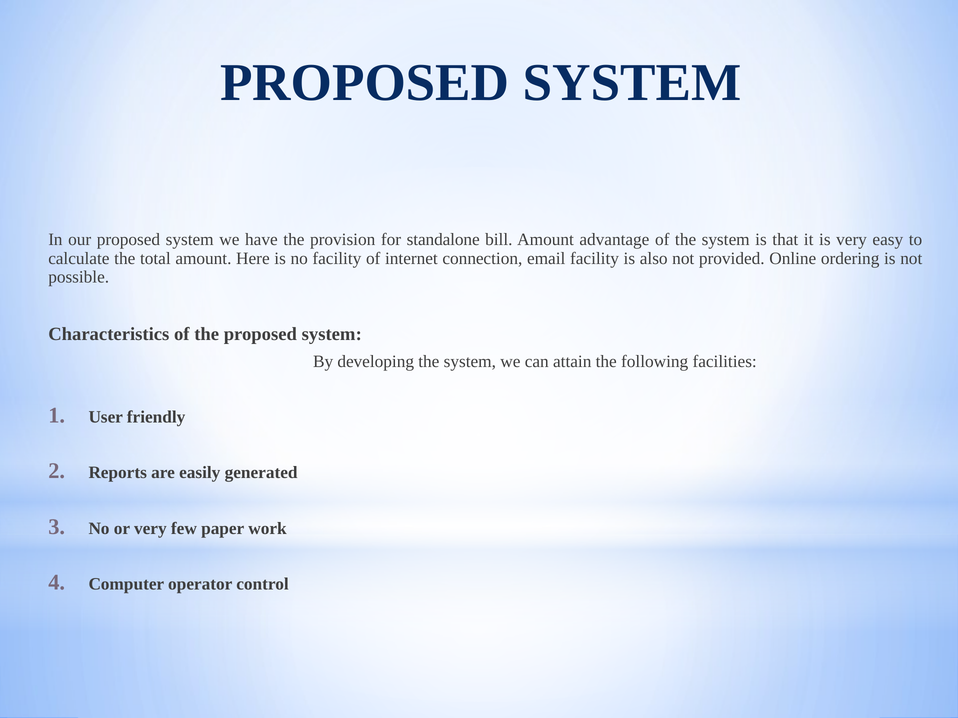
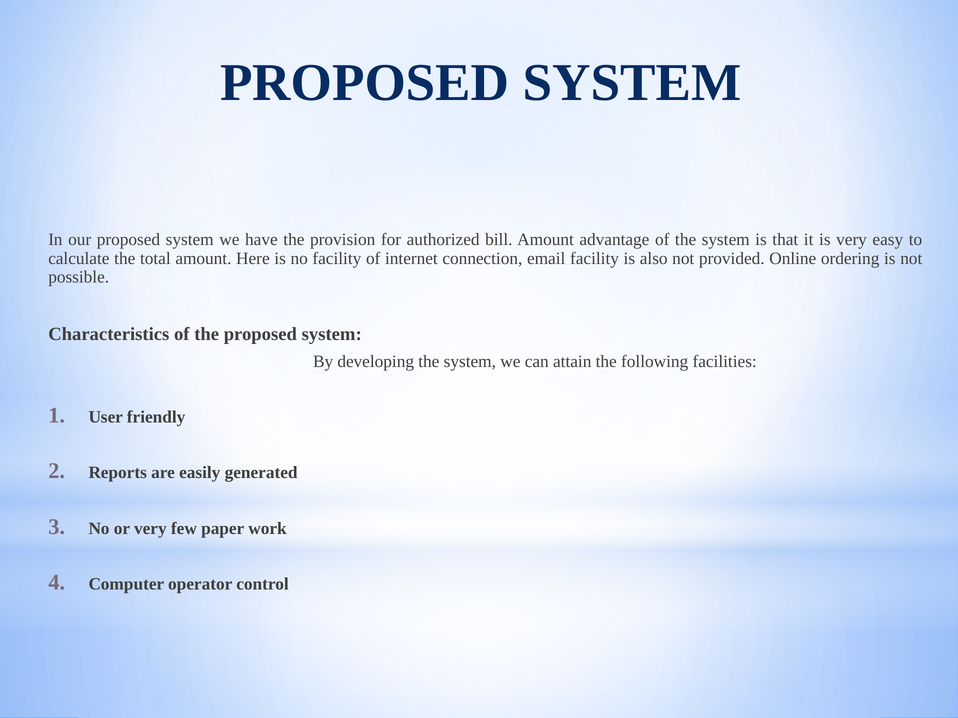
standalone: standalone -> authorized (443, 240)
